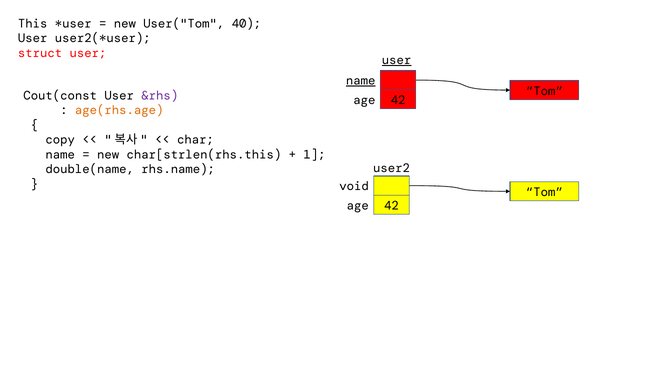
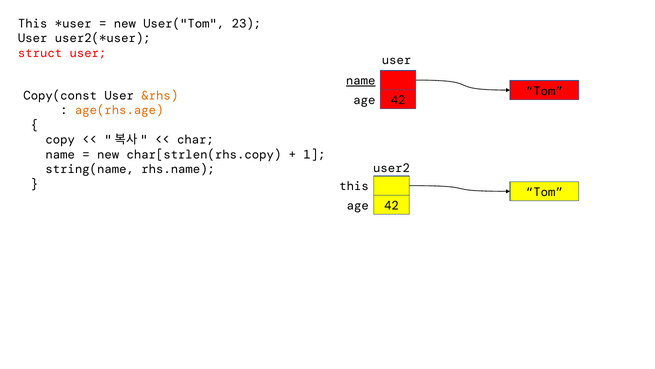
40: 40 -> 23 (246, 23)
user underline: present -> none (397, 60)
Cout(const: Cout(const -> Copy(const (60, 95)
&rhs colour: purple -> orange (160, 95)
char[strlen(rhs.this: char[strlen(rhs.this -> char[strlen(rhs.copy (204, 154)
double(name: double(name -> string(name (90, 169)
void: void -> this (354, 186)
